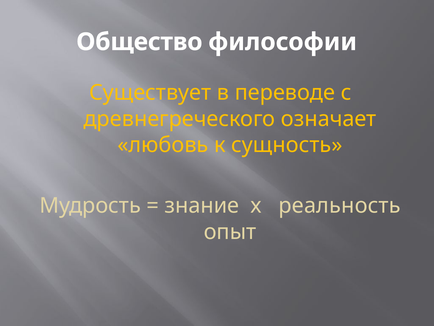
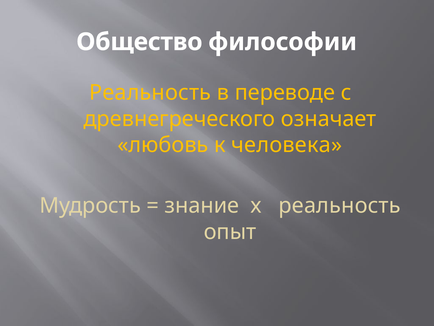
Существует: Существует -> Реальность (150, 93)
сущность: сущность -> человека (287, 145)
